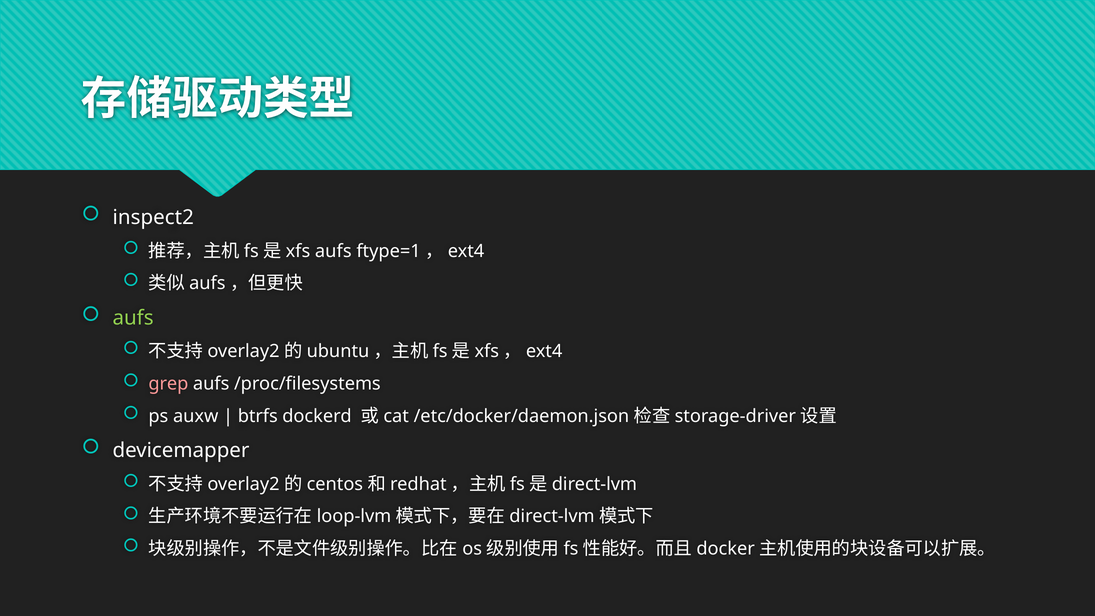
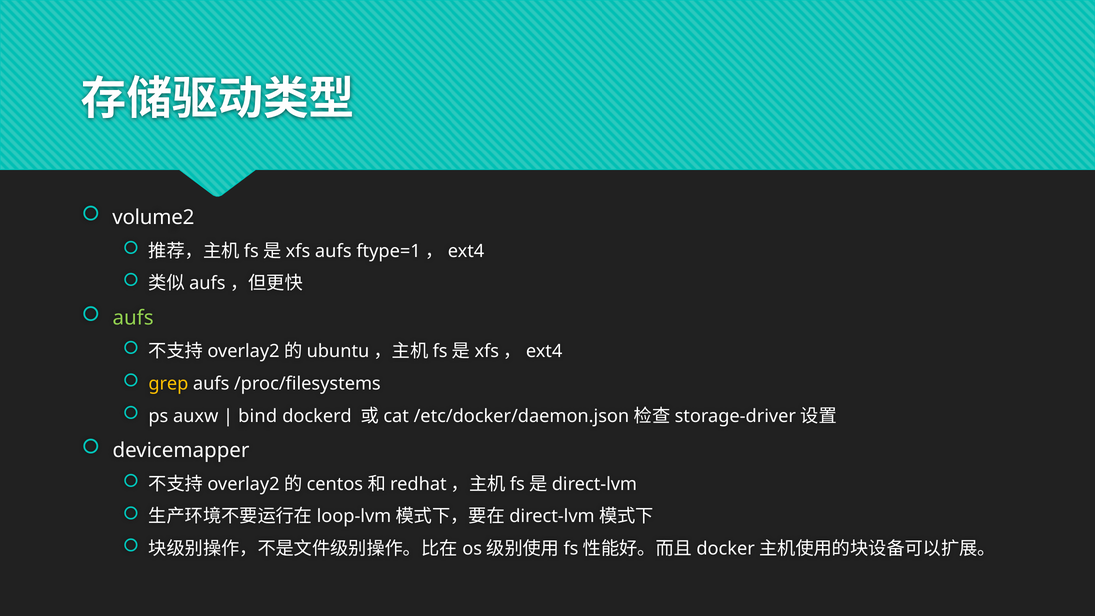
inspect2: inspect2 -> volume2 (153, 217)
grep colour: pink -> yellow (168, 384)
btrfs: btrfs -> bind (258, 416)
